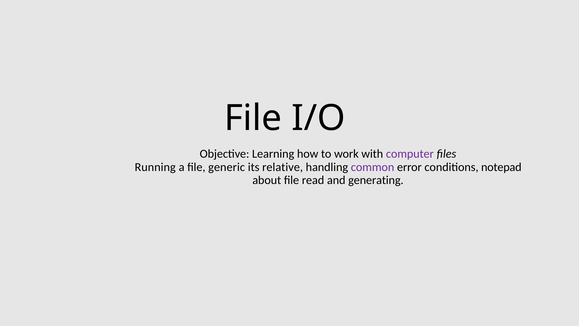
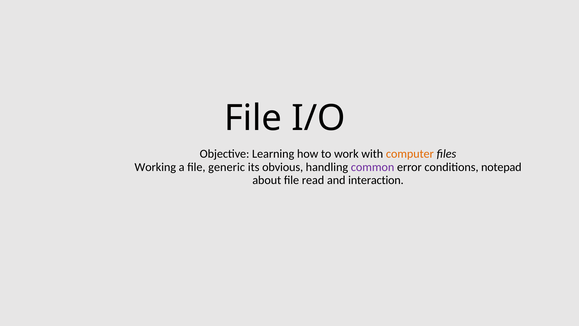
computer colour: purple -> orange (410, 154)
Running: Running -> Working (155, 167)
relative: relative -> obvious (283, 167)
generating: generating -> interaction (376, 180)
